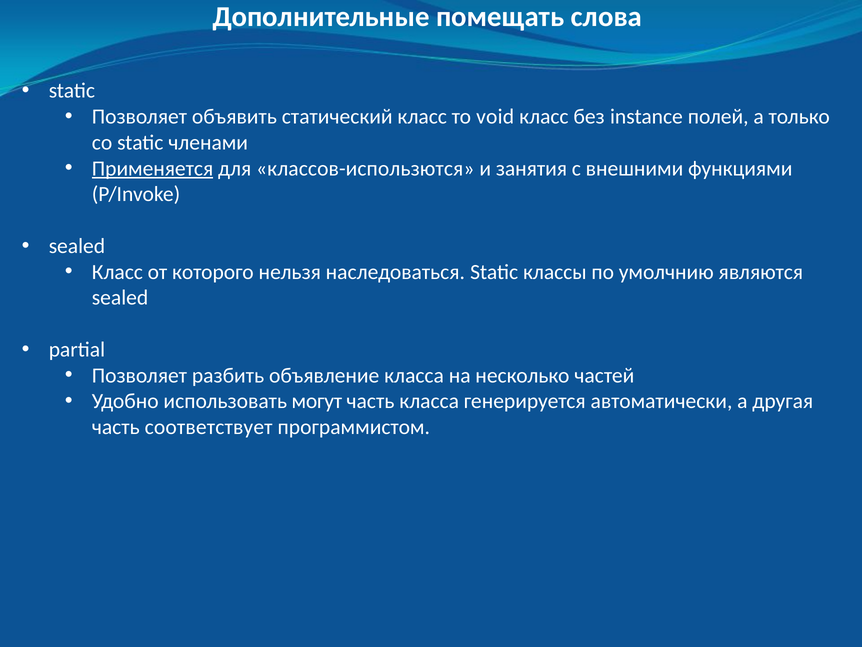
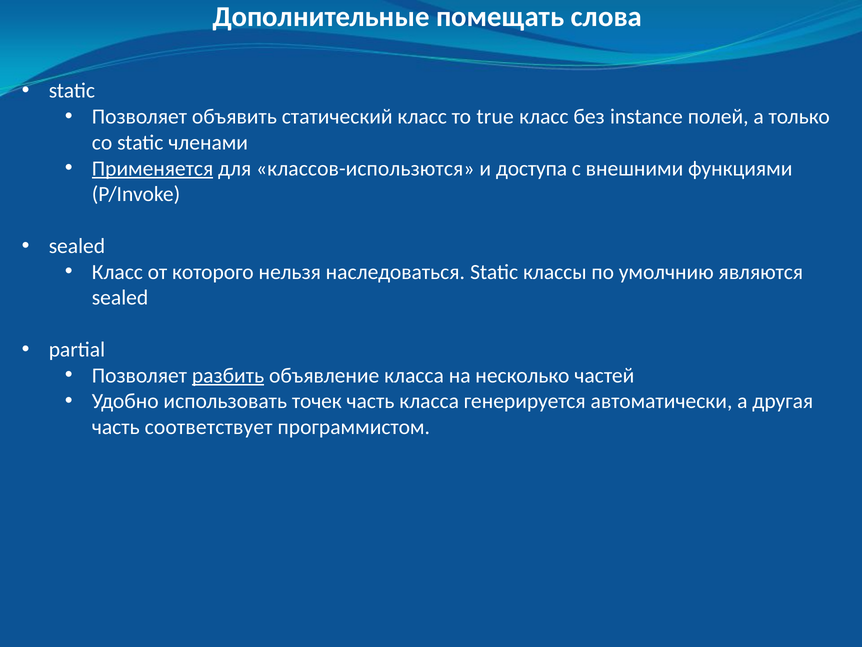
void: void -> true (495, 117)
занятия: занятия -> доступа (531, 168)
разбить underline: none -> present (228, 375)
могут: могут -> точек (317, 401)
